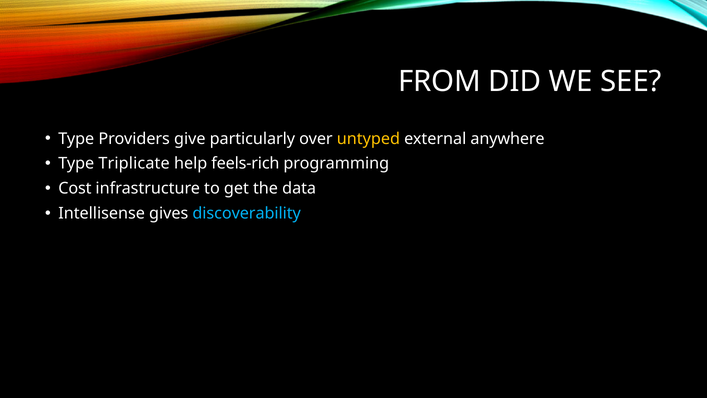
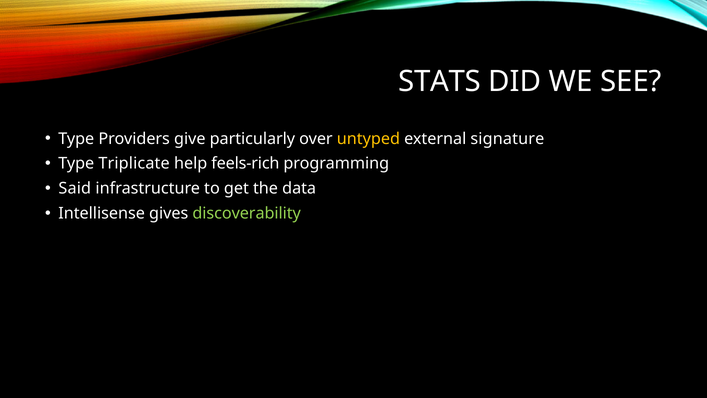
FROM: FROM -> STATS (440, 82)
anywhere: anywhere -> signature (507, 139)
Cost: Cost -> Said (75, 188)
discoverability colour: light blue -> light green (247, 213)
